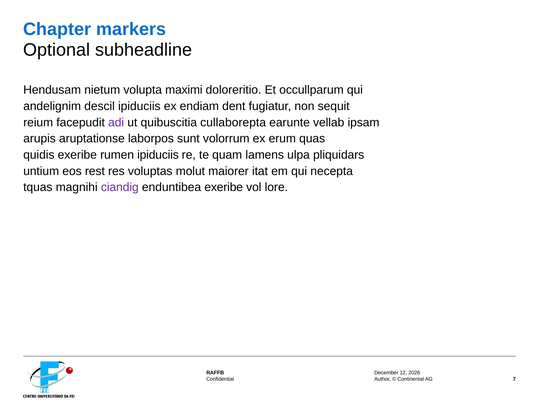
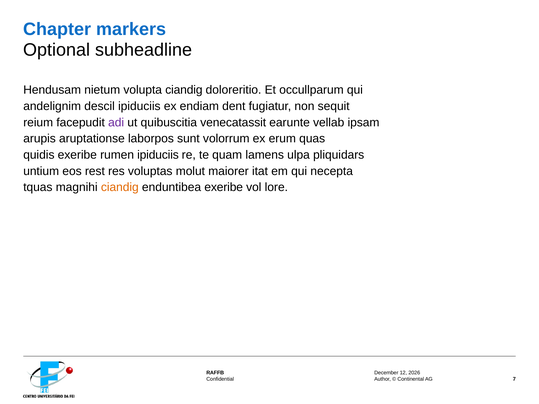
volupta maximi: maximi -> ciandig (184, 90)
cullaborepta: cullaborepta -> venecatassit (233, 122)
ciandig colour: purple -> orange (120, 187)
